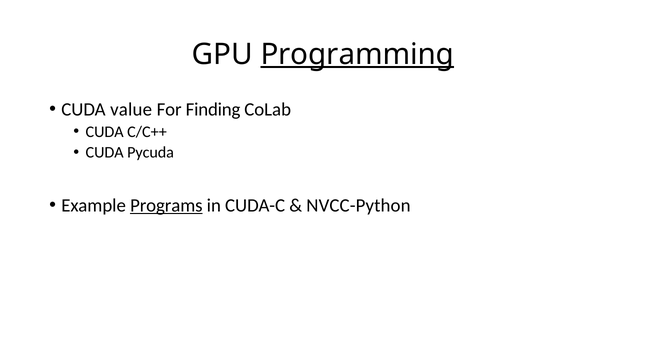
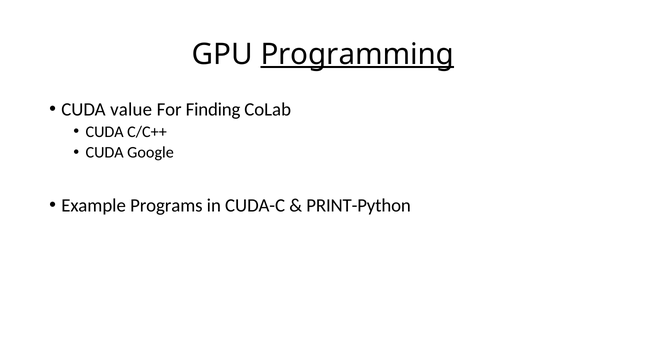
Pycuda: Pycuda -> Google (151, 152)
Programs underline: present -> none (166, 205)
NVCC-Python: NVCC-Python -> PRINT-Python (359, 205)
